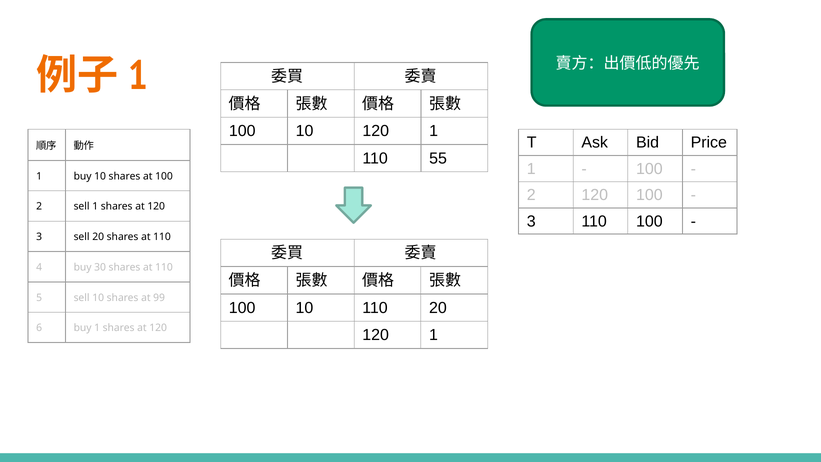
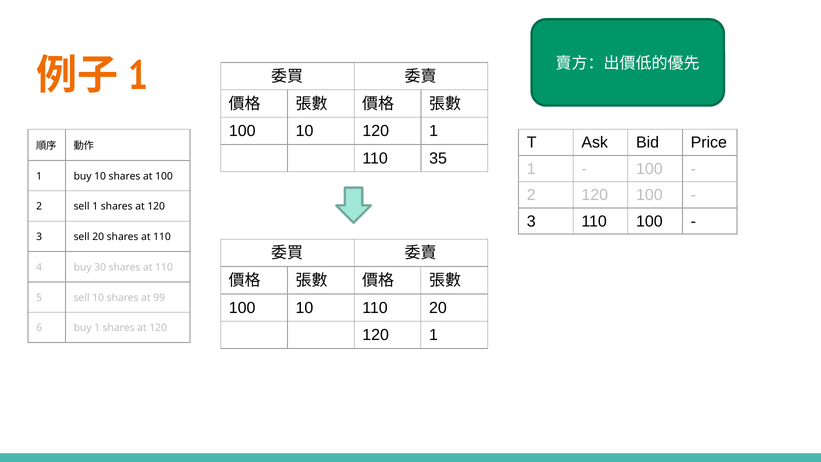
55: 55 -> 35 (438, 158)
